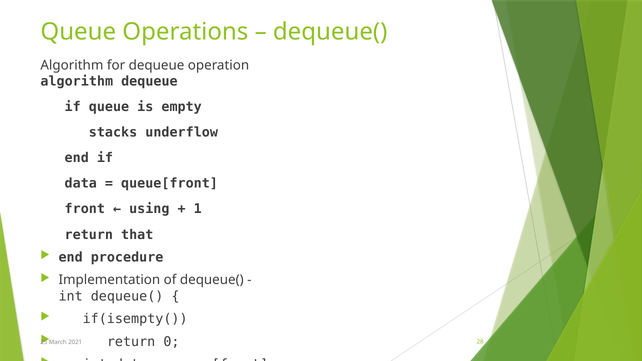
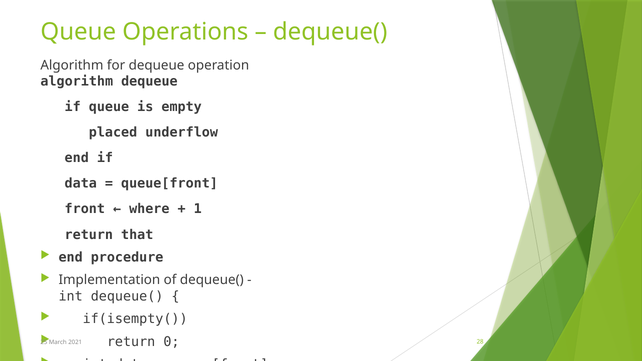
stacks: stacks -> placed (113, 133)
using: using -> where (149, 209)
